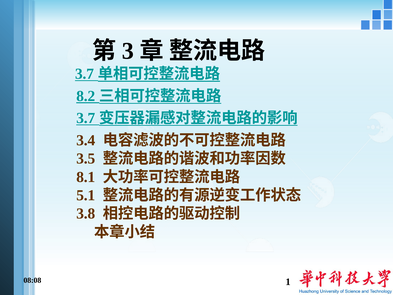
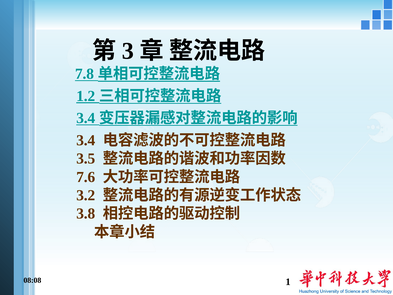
3.7: 3.7 -> 7.8 (85, 74)
8.2: 8.2 -> 1.2 (86, 96)
3.7: 3.7 -> 3.4 (86, 118)
8.1: 8.1 -> 7.6 (86, 177)
5.1: 5.1 -> 3.2 (86, 195)
